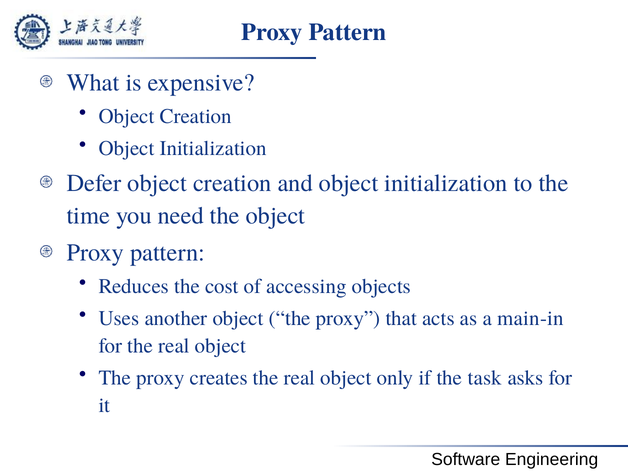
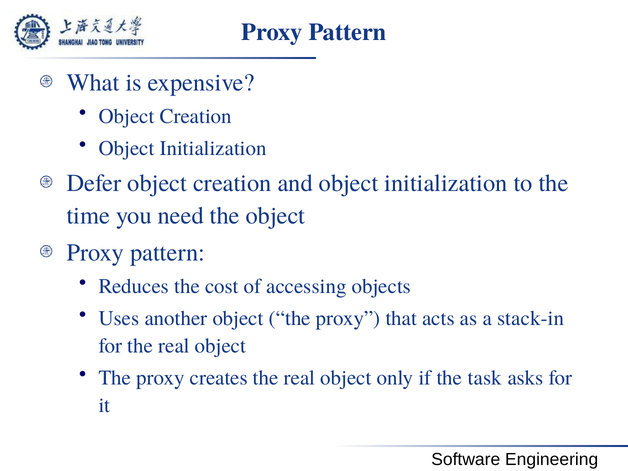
main-in: main-in -> stack-in (531, 318)
